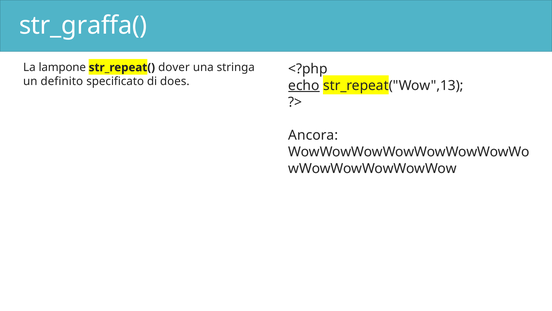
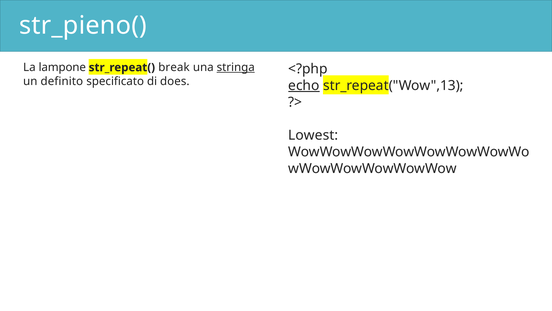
str_graffa(: str_graffa( -> str_pieno( (83, 25)
dover: dover -> break (174, 67)
stringa underline: none -> present (236, 67)
Ancora: Ancora -> Lowest (313, 135)
